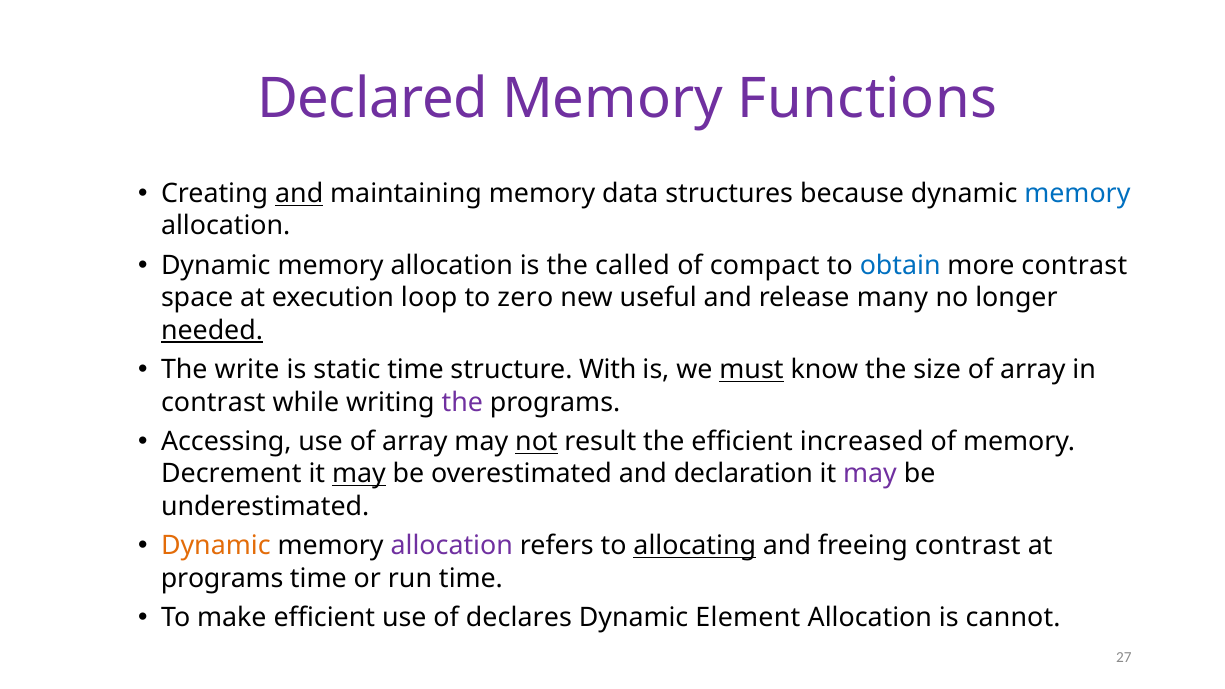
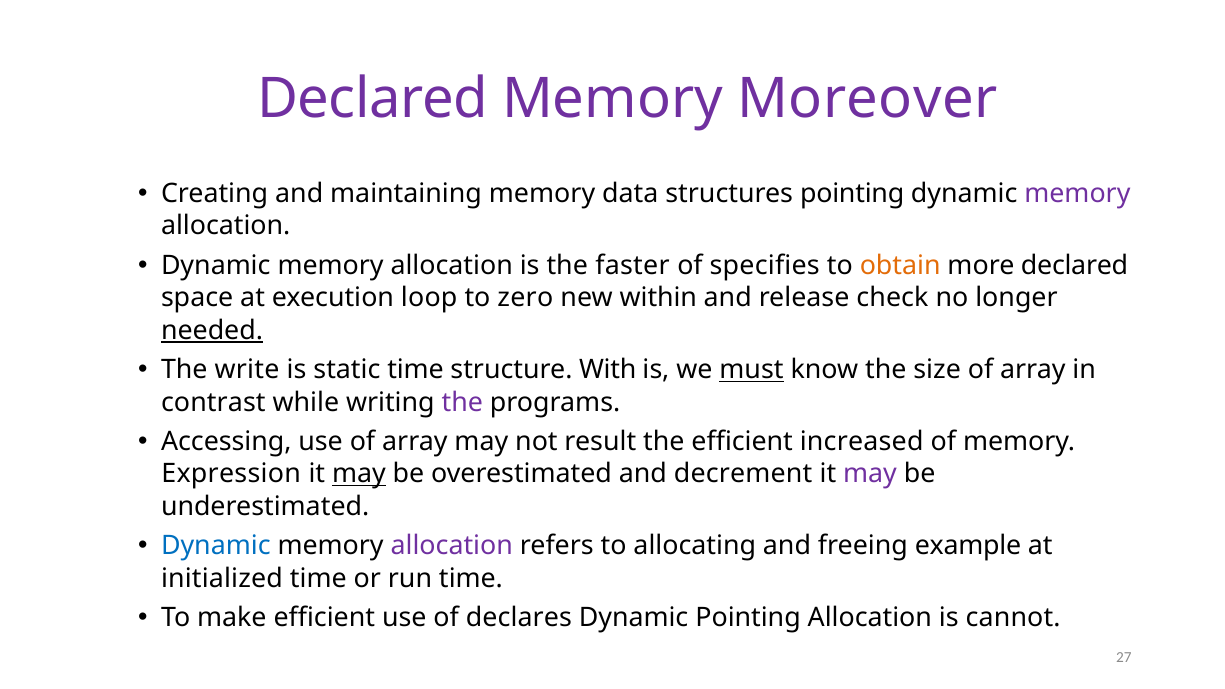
Functions: Functions -> Moreover (868, 98)
and underline: present -> none (299, 194)
structures because: because -> pointing (852, 194)
memory colour: blue -> purple (1077, 194)
called: called -> faster (632, 266)
compact: compact -> specifies (765, 266)
obtain colour: blue -> orange (900, 266)
more contrast: contrast -> declared (1075, 266)
useful: useful -> within (658, 298)
many: many -> check (892, 298)
not underline: present -> none (536, 442)
Decrement: Decrement -> Expression (231, 474)
declaration: declaration -> decrement (743, 474)
Dynamic colour: orange -> blue (216, 546)
allocating underline: present -> none (695, 546)
freeing contrast: contrast -> example (968, 546)
programs: programs -> initialized (222, 578)
Dynamic Element: Element -> Pointing (748, 618)
